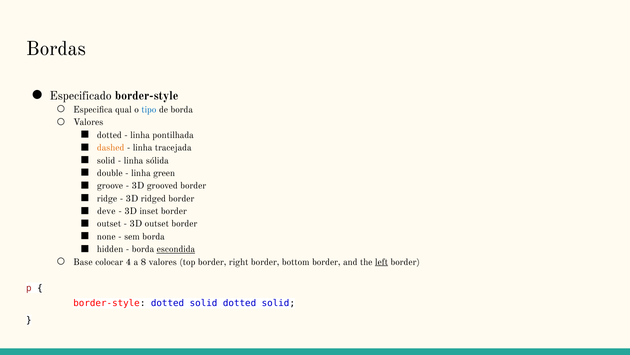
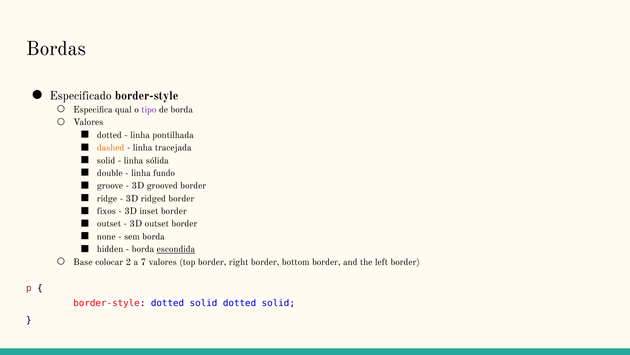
tipo colour: blue -> purple (149, 110)
green: green -> fundo (164, 173)
deve: deve -> fixos (106, 211)
4: 4 -> 2 (128, 262)
8: 8 -> 7 (143, 262)
left underline: present -> none (382, 262)
